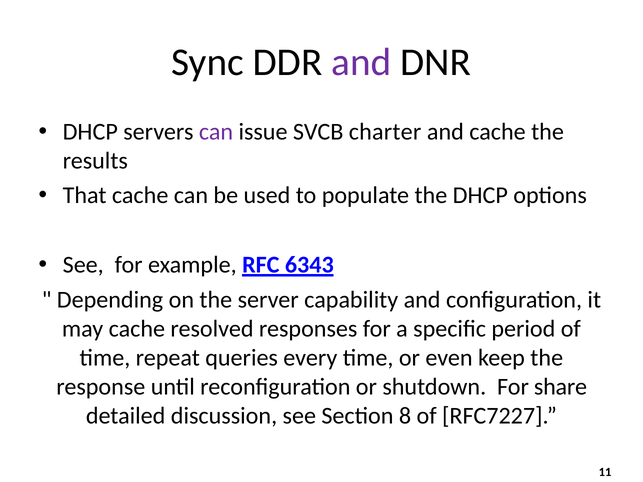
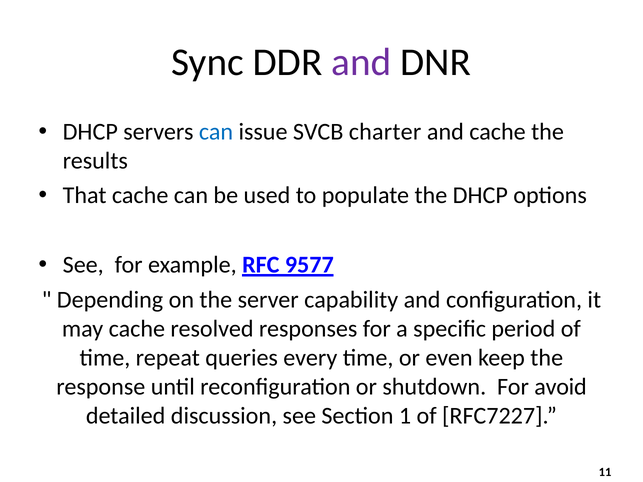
can colour: purple -> blue (216, 132)
6343: 6343 -> 9577 (309, 265)
share: share -> avoid (561, 387)
8: 8 -> 1 (405, 416)
